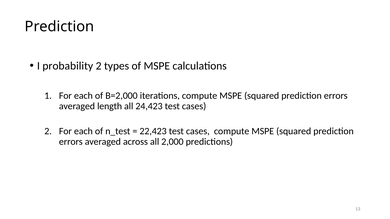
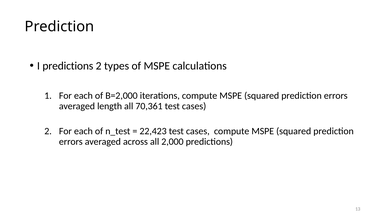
I probability: probability -> predictions (68, 66)
24,423: 24,423 -> 70,361 (149, 106)
